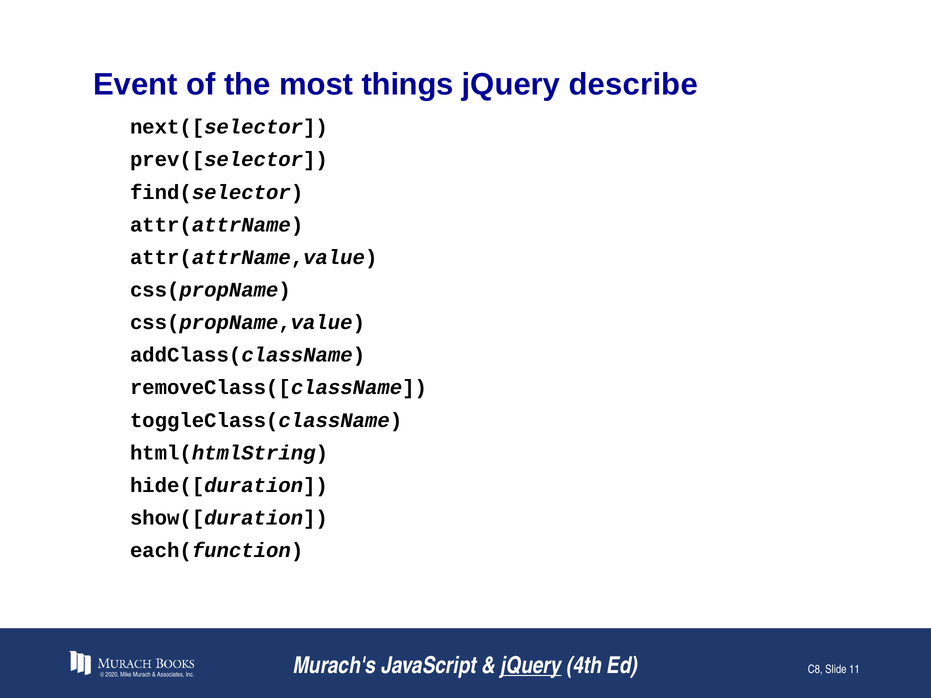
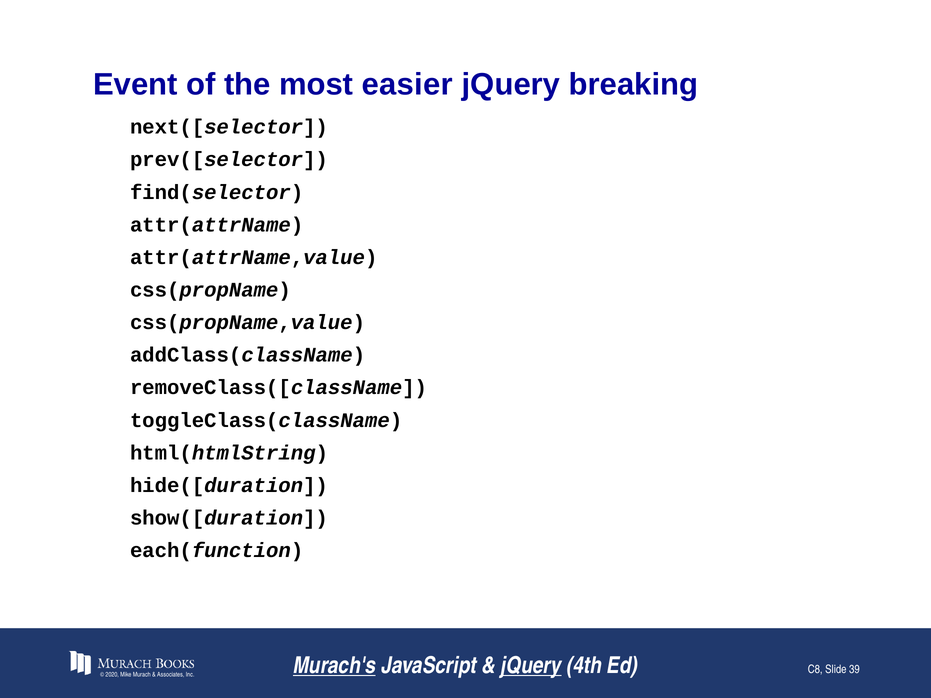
things: things -> easier (407, 85)
describe: describe -> breaking (633, 85)
Murach's underline: none -> present (334, 666)
11: 11 -> 39 (854, 670)
